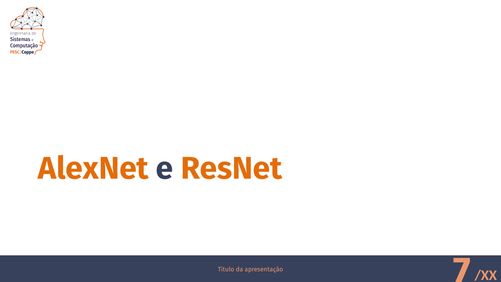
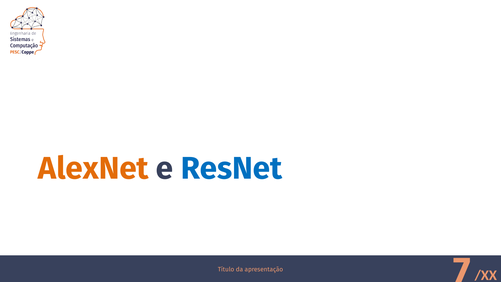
ResNet colour: orange -> blue (231, 168)
